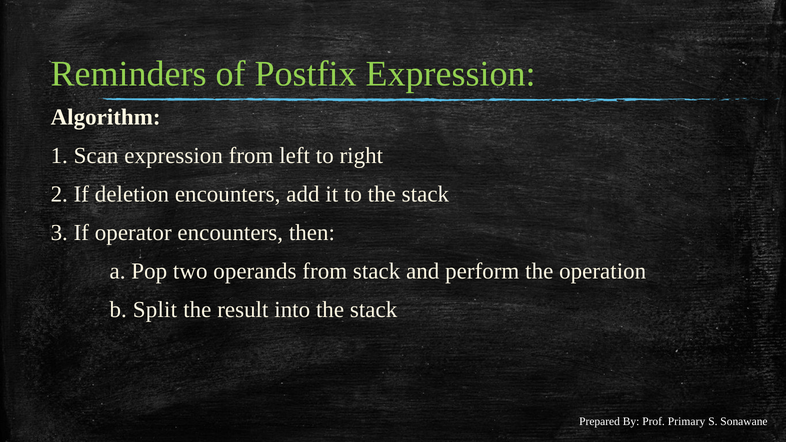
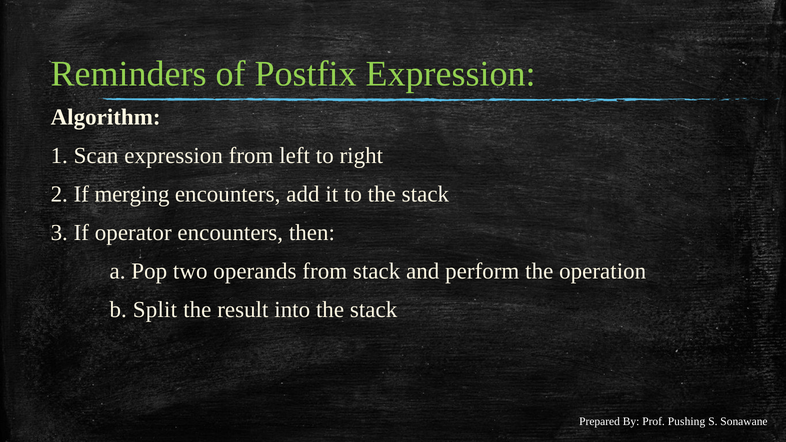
deletion: deletion -> merging (132, 194)
Primary: Primary -> Pushing (687, 422)
